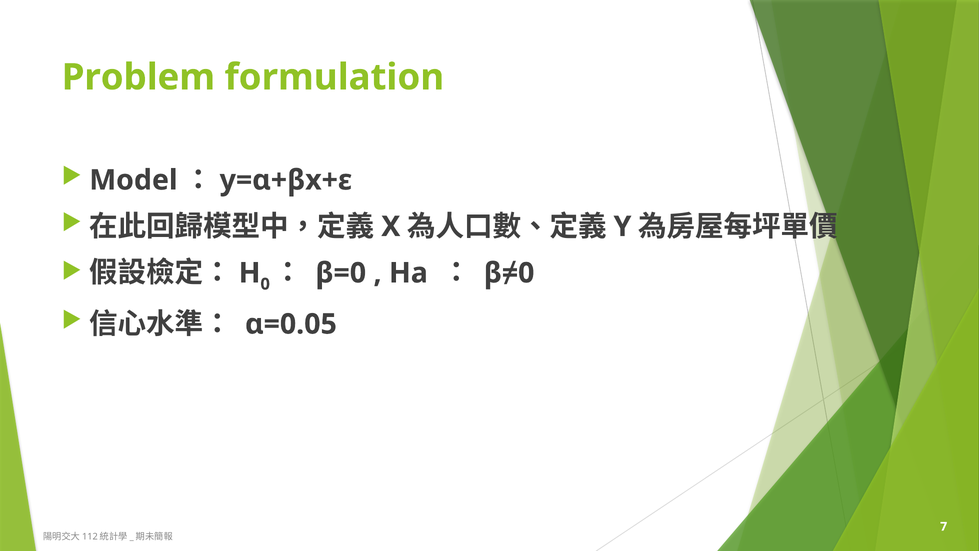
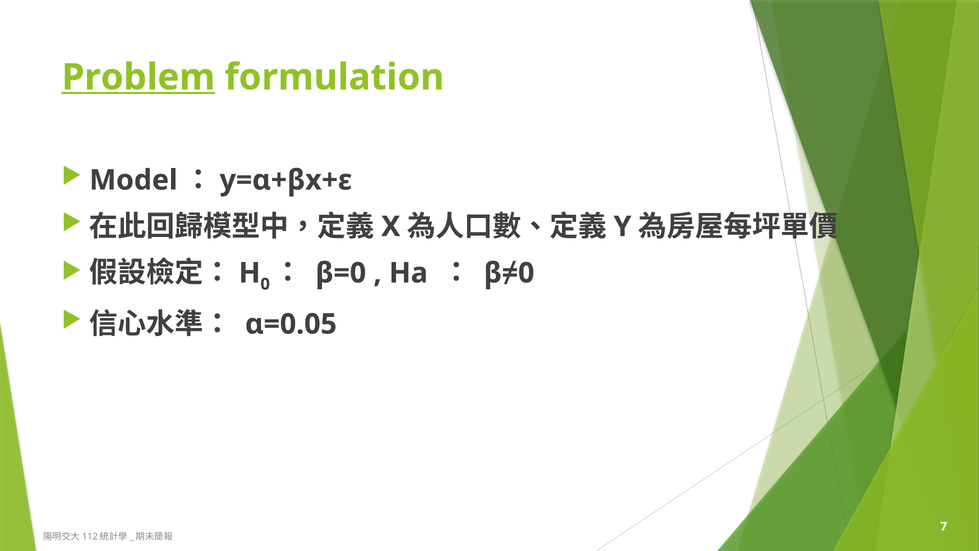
Problem underline: none -> present (138, 77)
